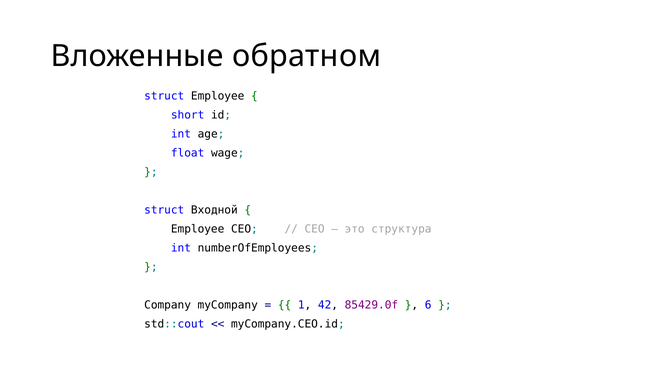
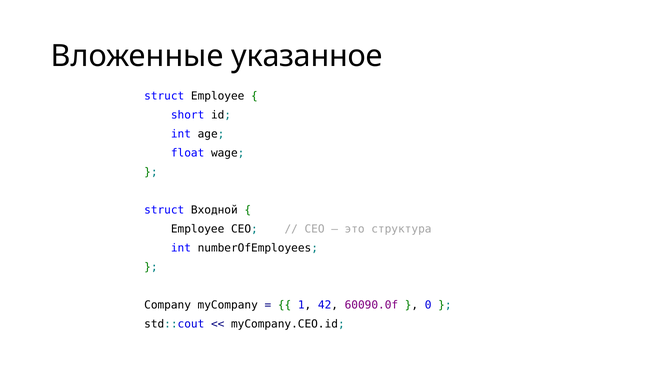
обратном: обратном -> указанное (307, 56)
85429.0f: 85429.0f -> 60090.0f (371, 305)
6: 6 -> 0 (428, 305)
